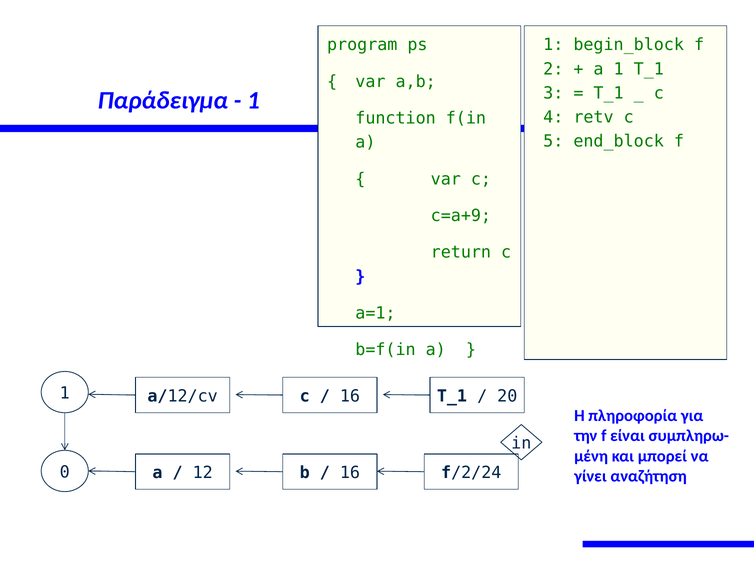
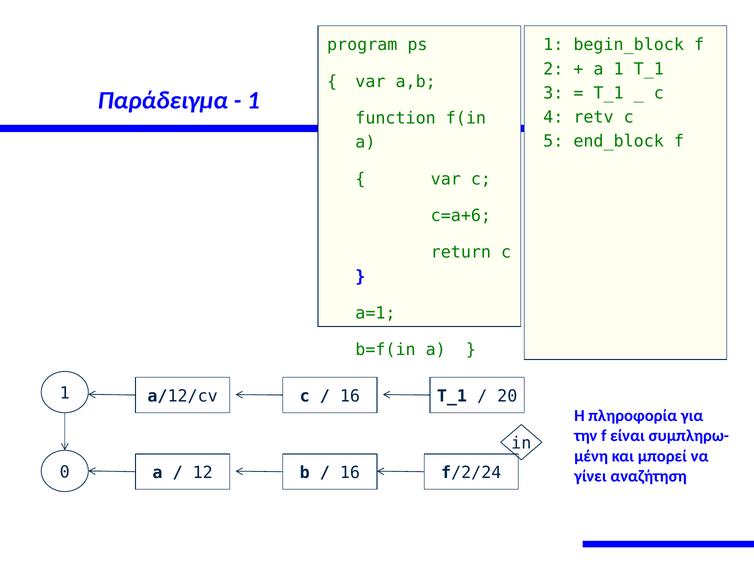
c=a+9: c=a+9 -> c=a+6 (461, 216)
